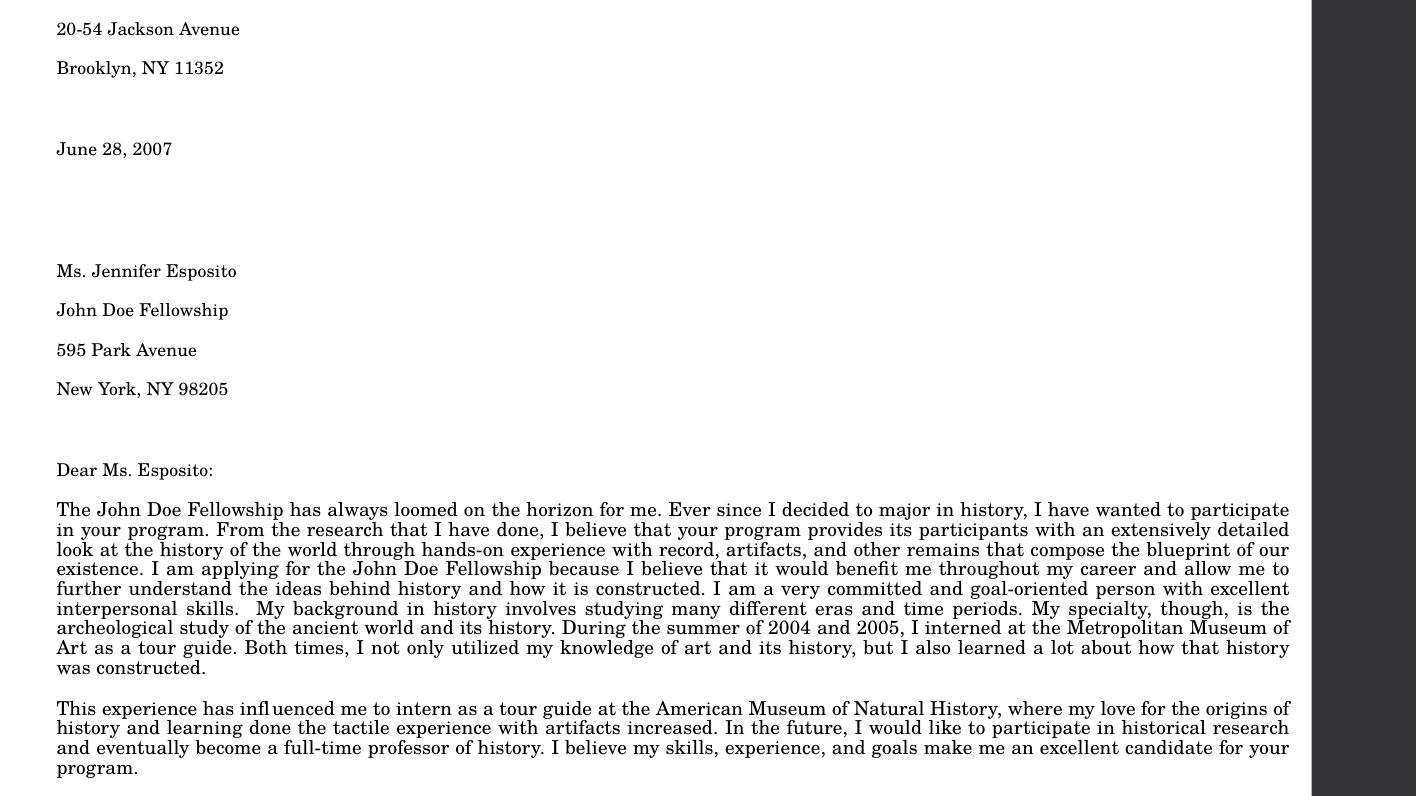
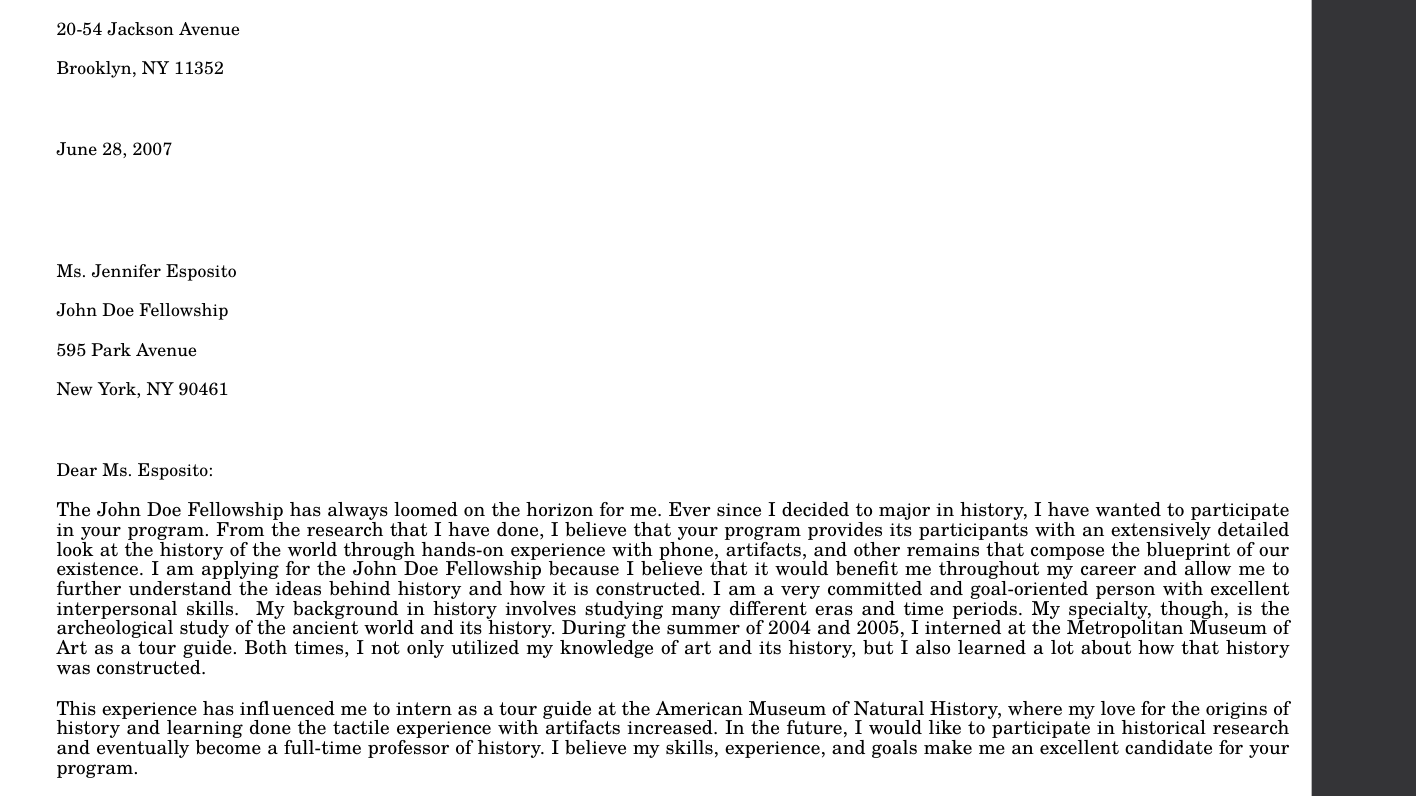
98205: 98205 -> 90461 (204, 390)
record: record -> phone (689, 550)
